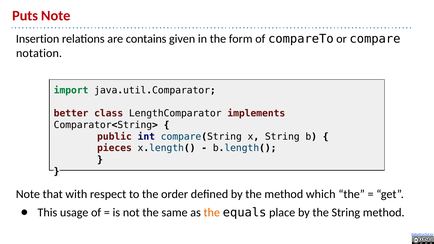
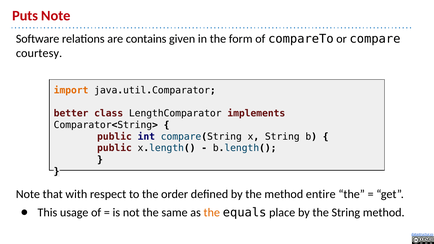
Insertion: Insertion -> Software (38, 39)
notation: notation -> courtesy (39, 53)
import colour: green -> orange (71, 90)
pieces: pieces -> public (114, 148)
which: which -> entire (321, 194)
